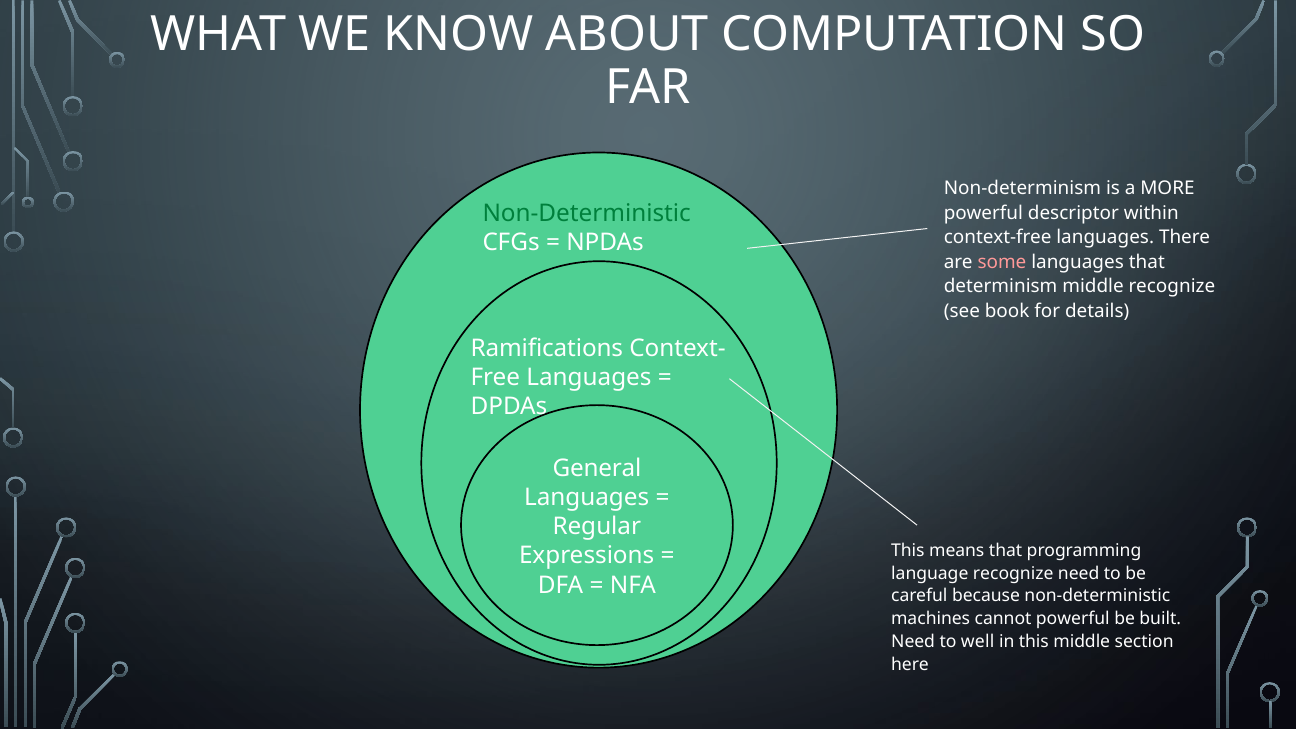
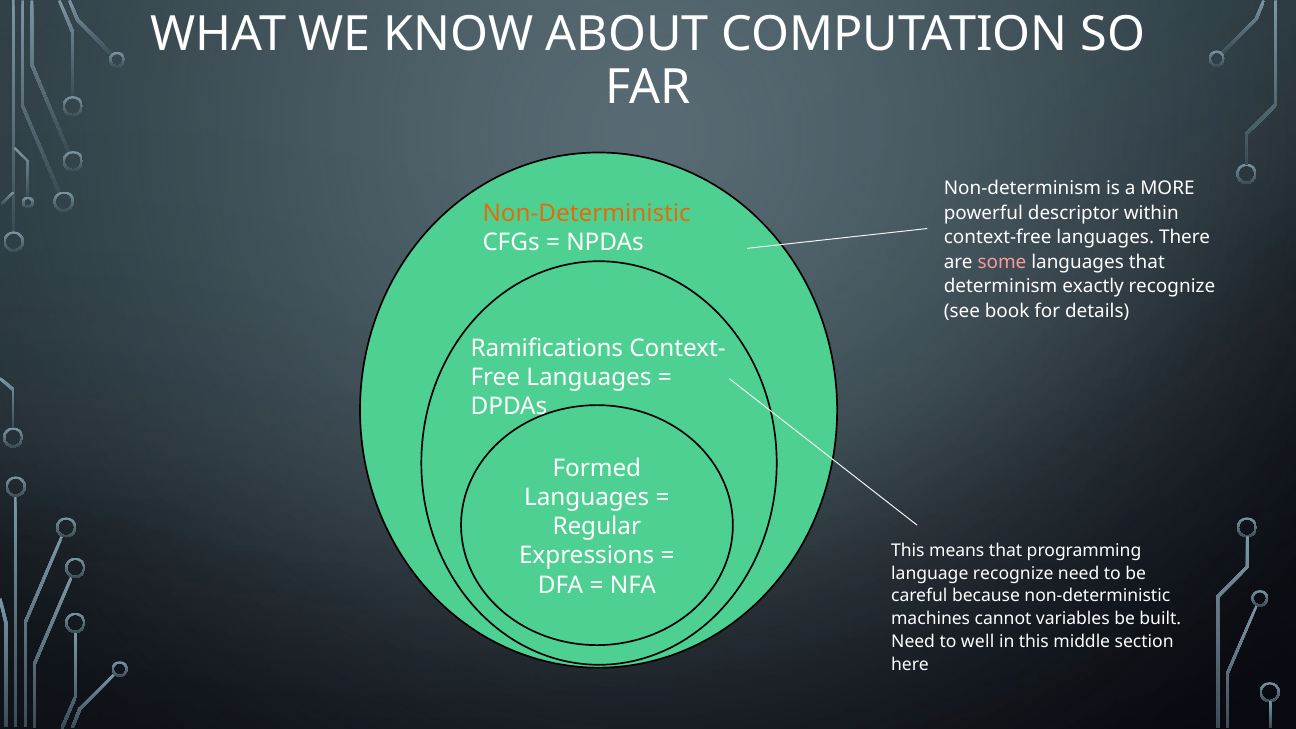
Non-Deterministic colour: green -> orange (587, 214)
determinism middle: middle -> exactly (1093, 287)
General: General -> Formed (597, 468)
cannot powerful: powerful -> variables (1073, 619)
